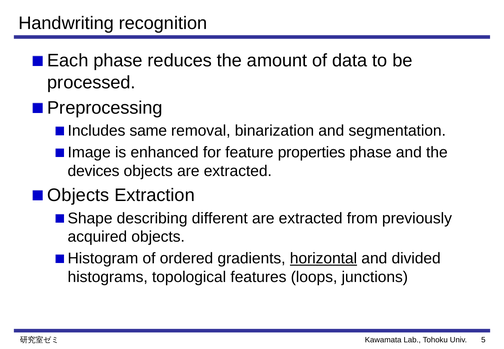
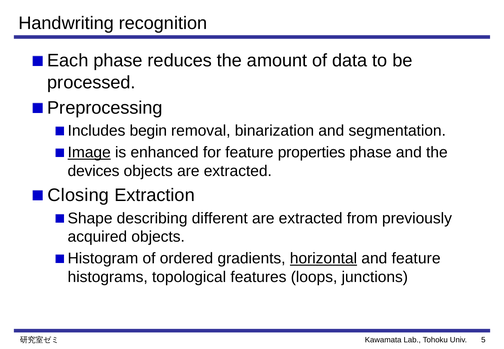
same: same -> begin (148, 131)
Image underline: none -> present (89, 153)
Objects: Objects -> Closing (78, 195)
and divided: divided -> feature (416, 258)
